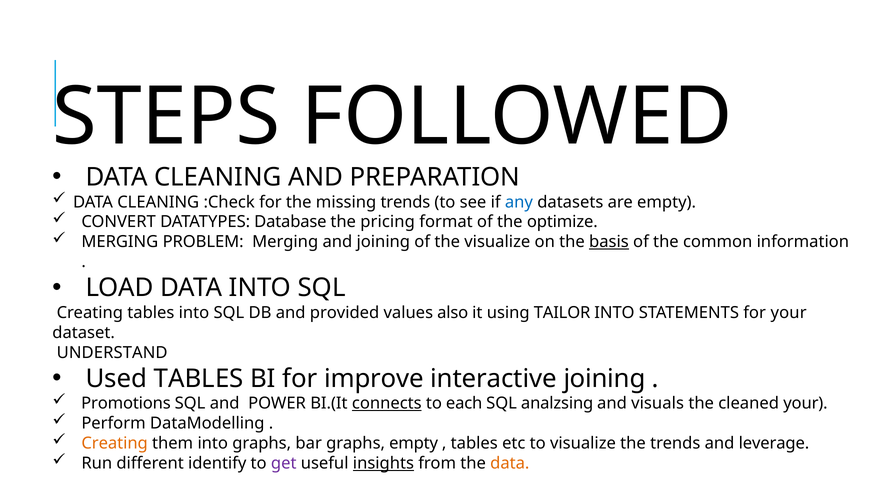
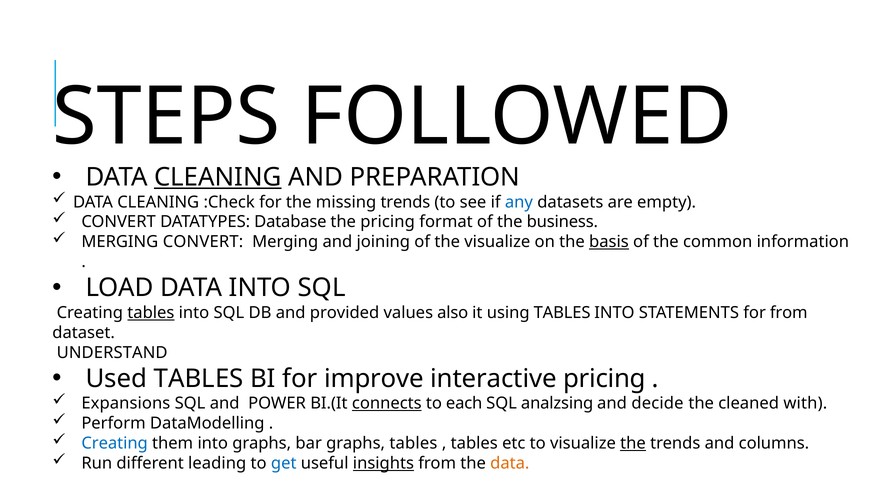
CLEANING underline: none -> present (218, 177)
optimize: optimize -> business (562, 222)
MERGING PROBLEM: PROBLEM -> CONVERT (203, 242)
tables underline: none -> present (151, 313)
using TAILOR: TAILOR -> TABLES (562, 313)
for your: your -> from (789, 313)
interactive joining: joining -> pricing (605, 379)
Promotions: Promotions -> Expansions (126, 403)
visuals: visuals -> decide (657, 403)
cleaned your: your -> with (805, 403)
Creating colour: orange -> blue (115, 443)
graphs empty: empty -> tables (413, 443)
the underline: none -> present (633, 443)
leverage: leverage -> columns (774, 443)
identify: identify -> leading (217, 463)
get colour: purple -> blue (284, 463)
